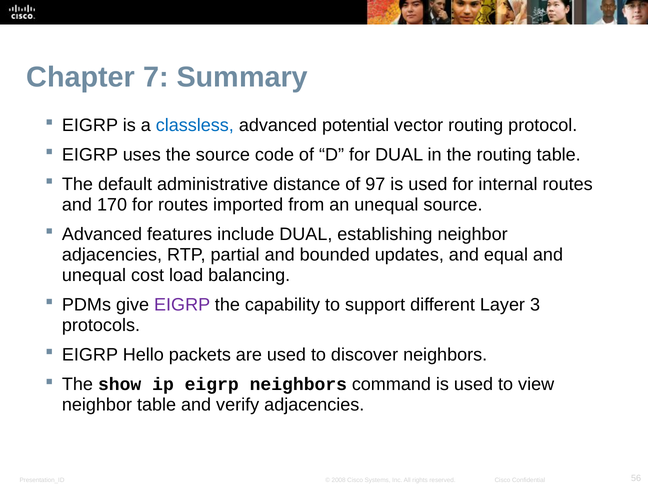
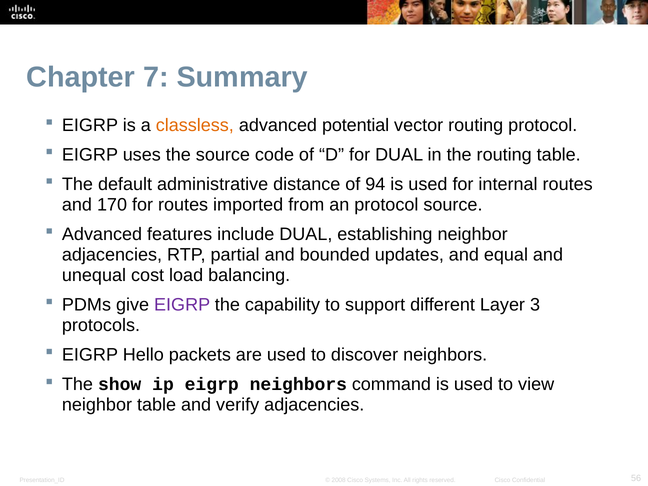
classless colour: blue -> orange (195, 125)
97: 97 -> 94 (375, 184)
an unequal: unequal -> protocol (386, 205)
